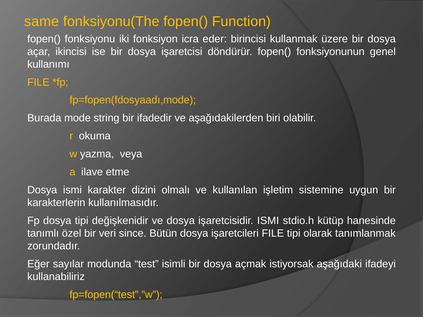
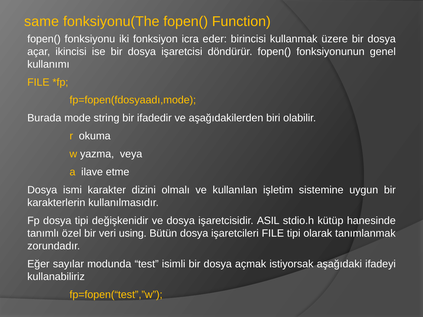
işaretcisidir ISMI: ISMI -> ASIL (268, 221)
since: since -> using (133, 234)
